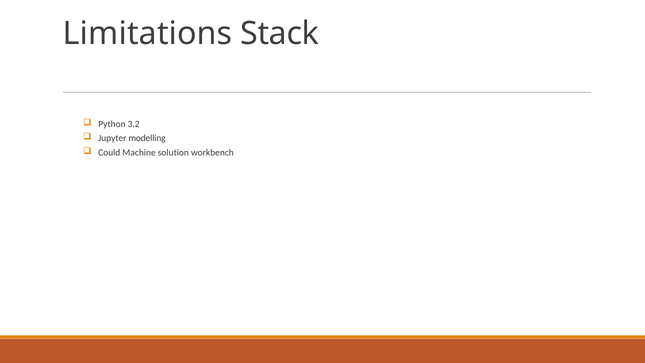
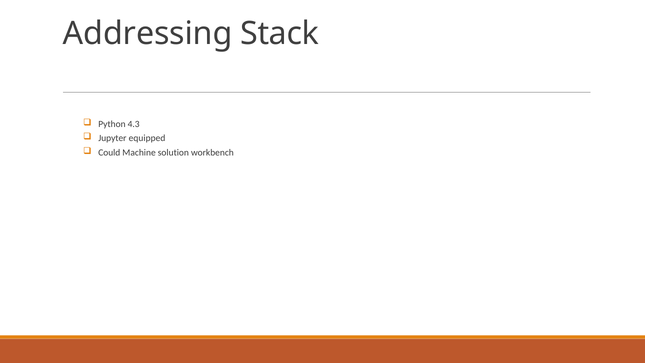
Limitations: Limitations -> Addressing (148, 34)
3.2: 3.2 -> 4.3 (134, 124)
modelling: modelling -> equipped (147, 138)
